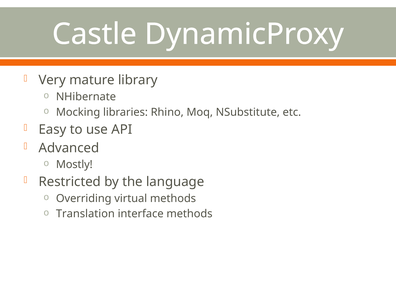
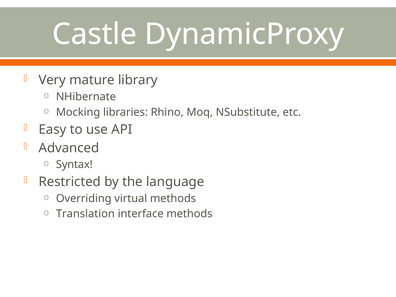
Mostly: Mostly -> Syntax (74, 164)
